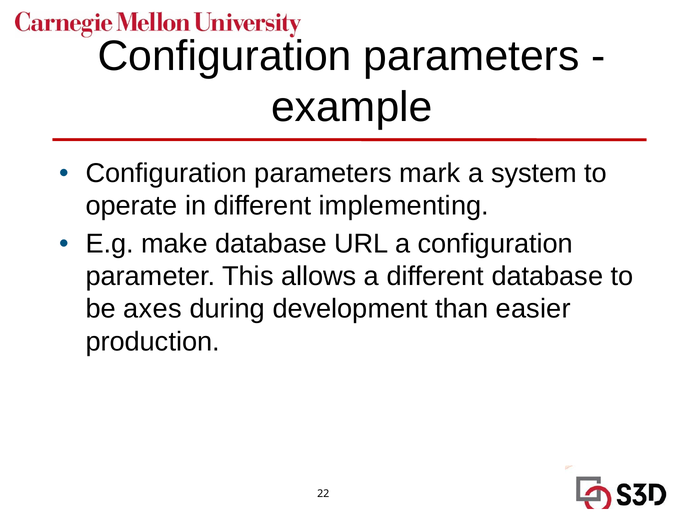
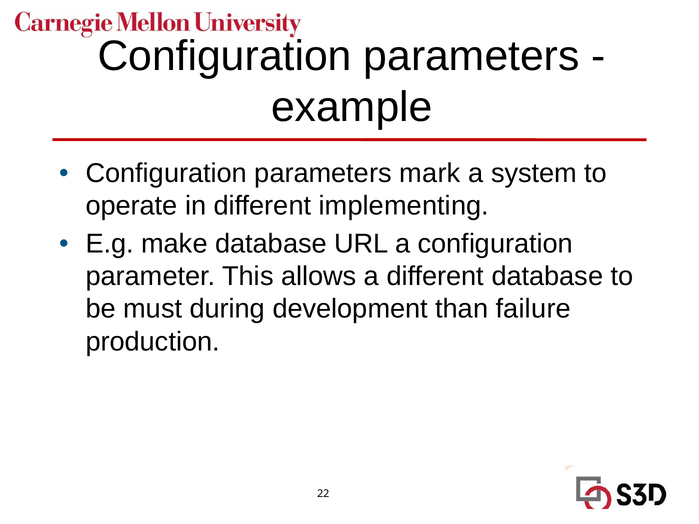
axes: axes -> must (153, 309)
easier: easier -> failure (533, 309)
